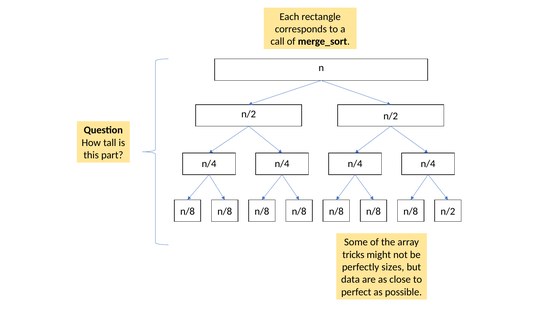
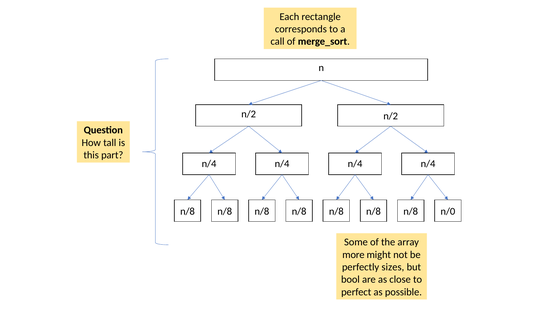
n/8 n/2: n/2 -> n/0 (448, 211)
tricks: tricks -> more (353, 255)
data: data -> bool (350, 280)
